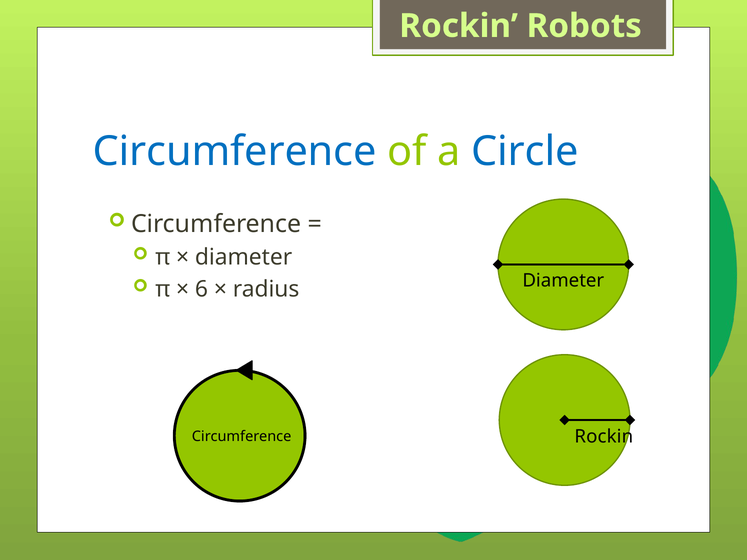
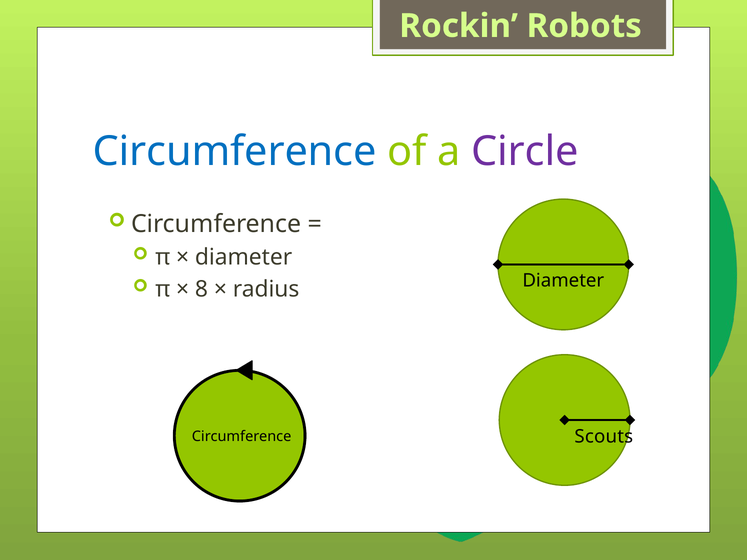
Circle colour: blue -> purple (525, 152)
6: 6 -> 8 (202, 289)
Rockin: Rockin -> Scouts (604, 437)
